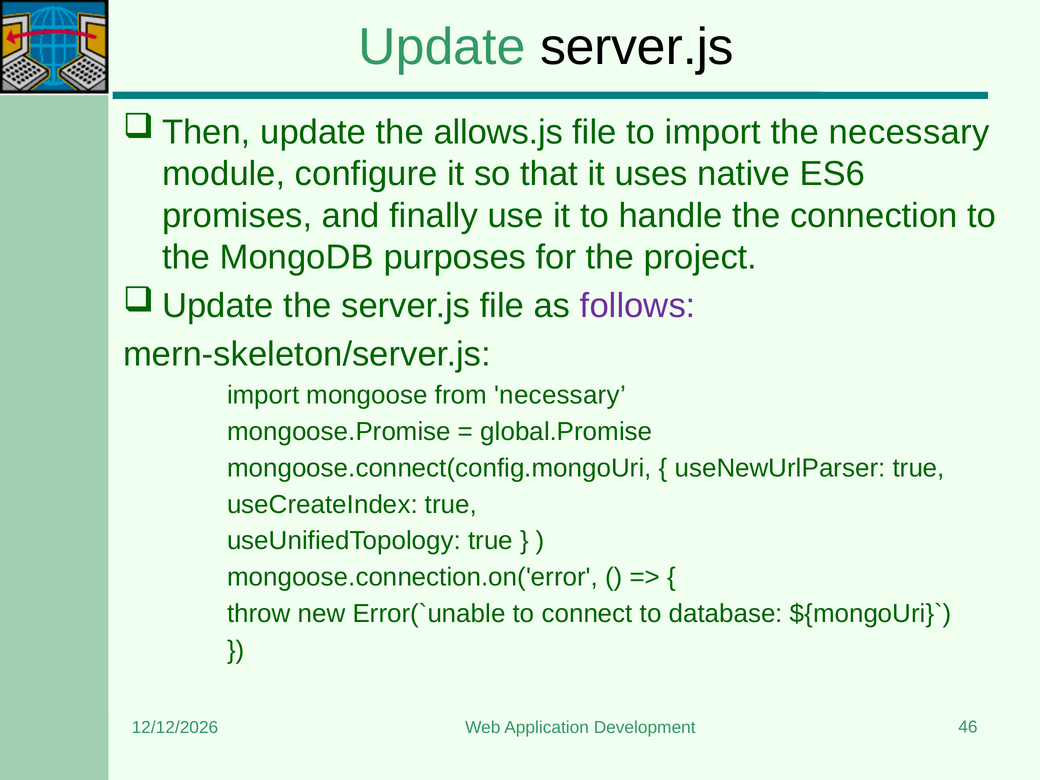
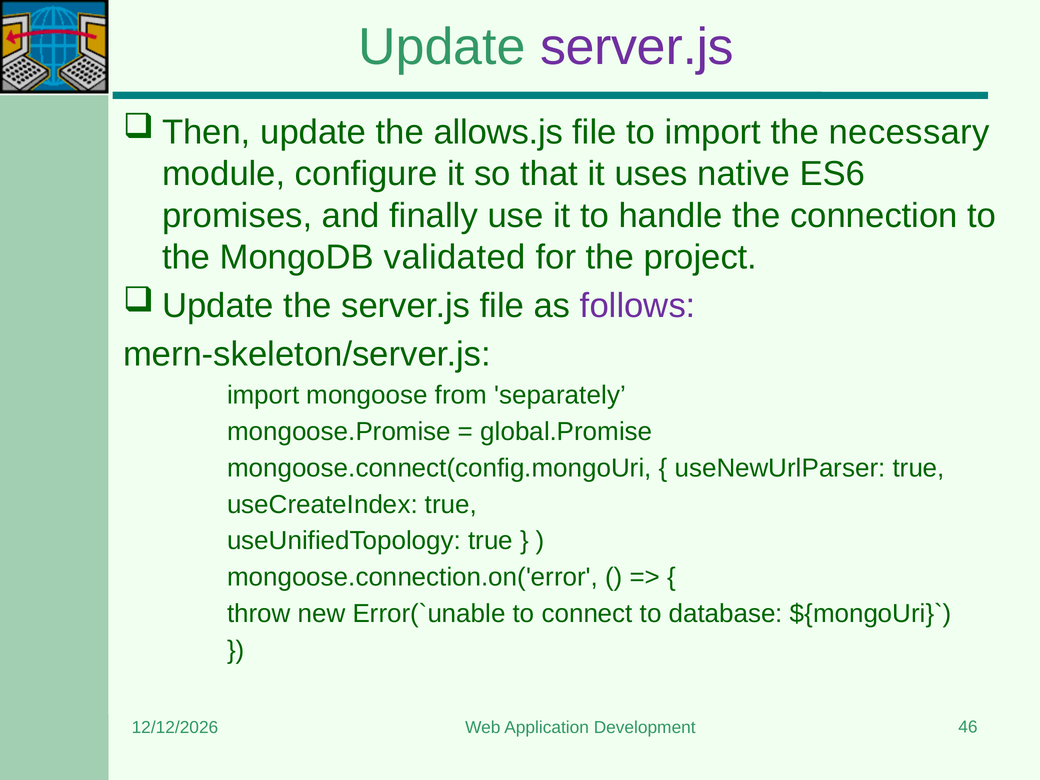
server.js colour: black -> purple (637, 47)
purposes: purposes -> validated (455, 257)
from necessary: necessary -> separately (560, 395)
